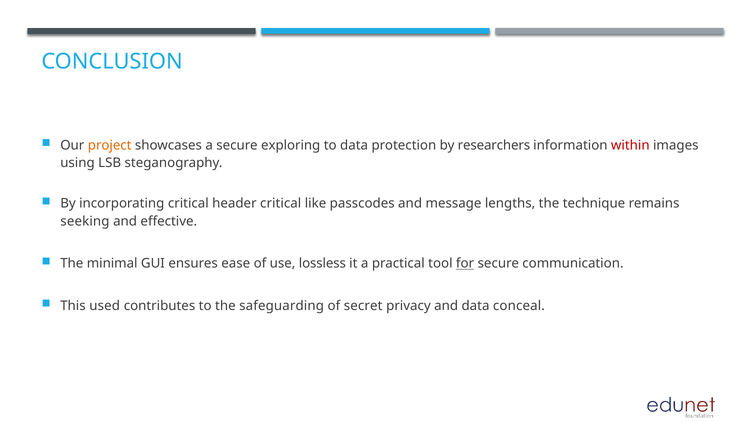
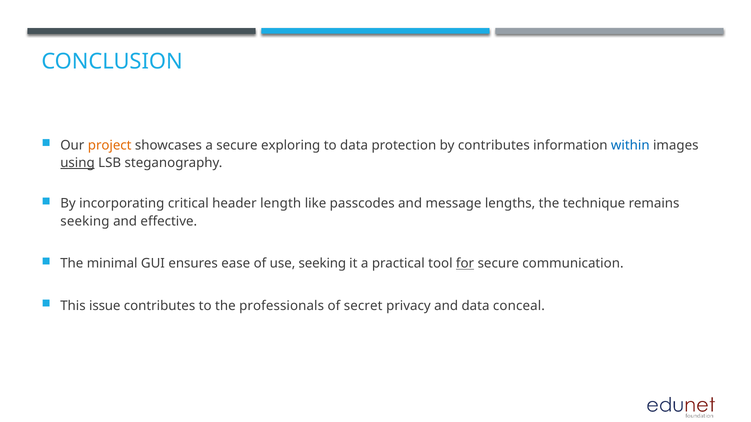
by researchers: researchers -> contributes (494, 145)
within colour: red -> blue (630, 145)
using underline: none -> present (77, 163)
header critical: critical -> length (281, 204)
use lossless: lossless -> seeking (322, 264)
used: used -> issue (105, 306)
safeguarding: safeguarding -> professionals (282, 306)
